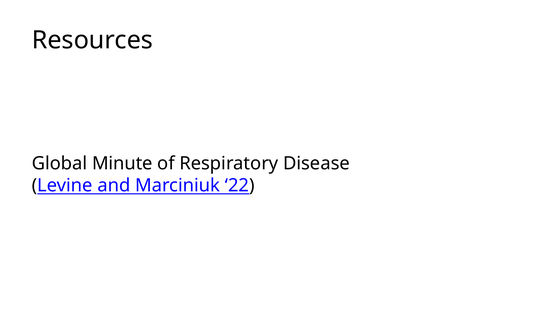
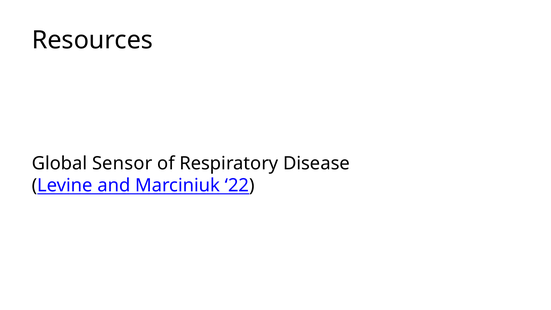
Minute: Minute -> Sensor (122, 163)
